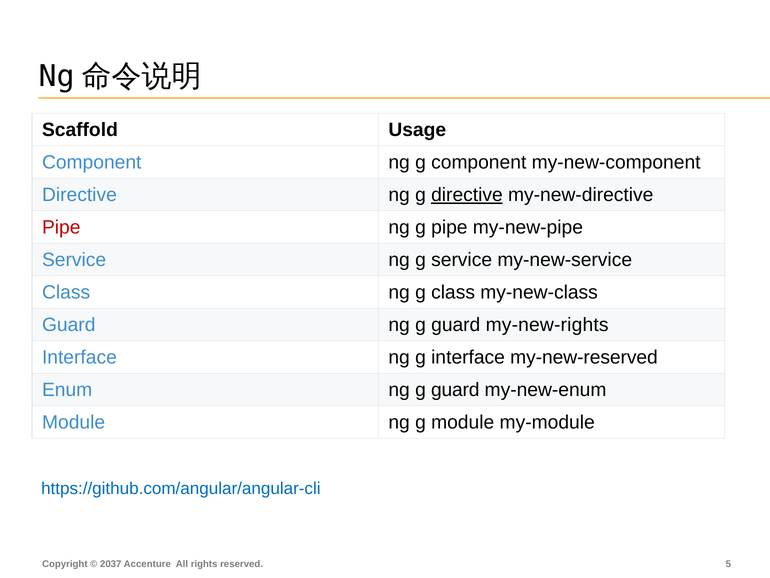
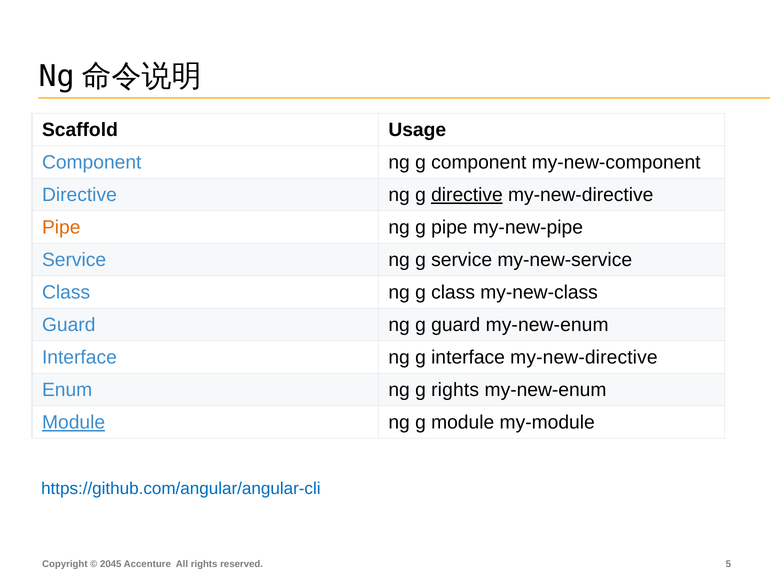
Pipe colour: red -> orange (61, 227)
guard my-new-rights: my-new-rights -> my-new-enum (547, 325)
interface my-new-reserved: my-new-reserved -> my-new-directive (584, 357)
Enum ng g guard: guard -> rights (455, 390)
Module underline: none -> present (74, 422)
2037: 2037 -> 2045 (111, 563)
